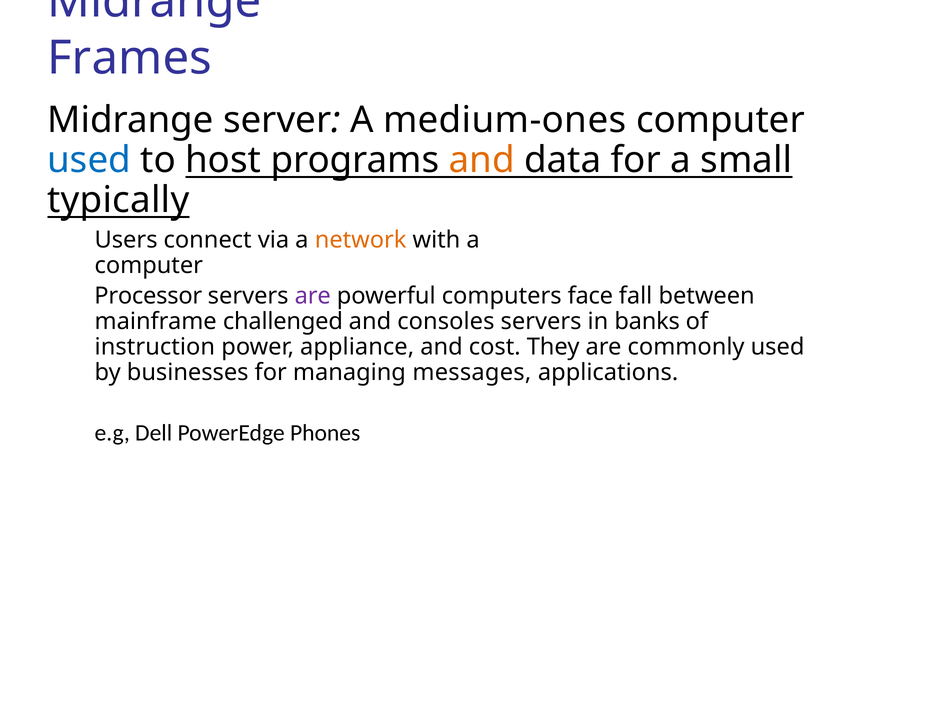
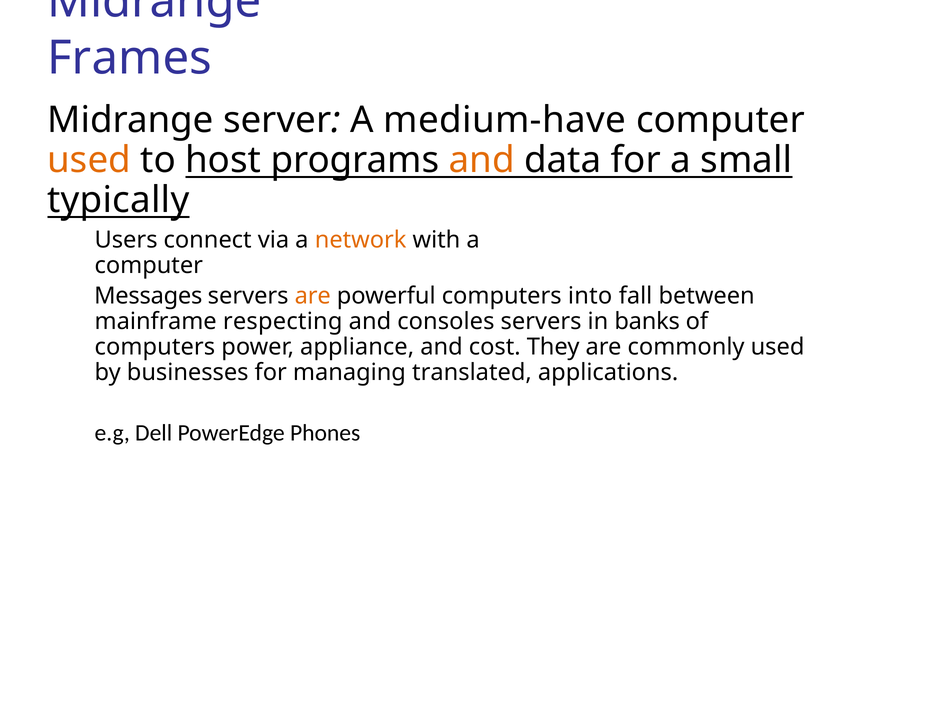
medium-ones: medium-ones -> medium-have (505, 120)
used colour: blue -> orange (89, 160)
Processor: Processor -> Messages (148, 296)
are colour: purple -> orange (313, 296)
face: face -> into (590, 296)
challenged: challenged -> respecting (283, 321)
instruction: instruction -> computers (155, 347)
messages: messages -> translated (472, 372)
